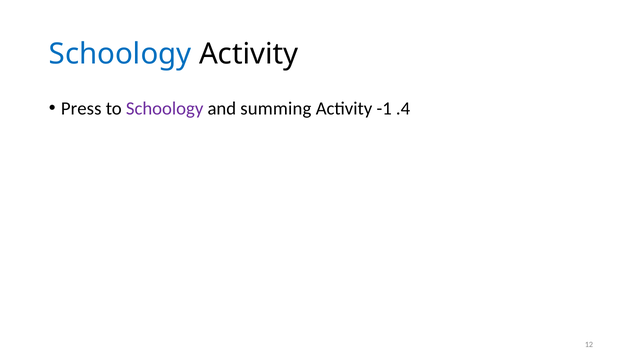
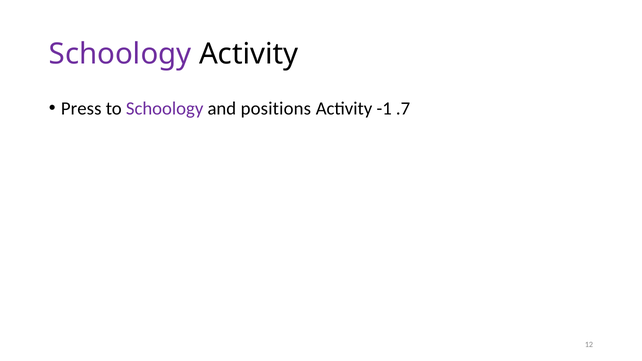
Schoology colour: blue -> purple (120, 54)
summing: summing -> positions (276, 109)
.4: .4 -> .7 (403, 109)
